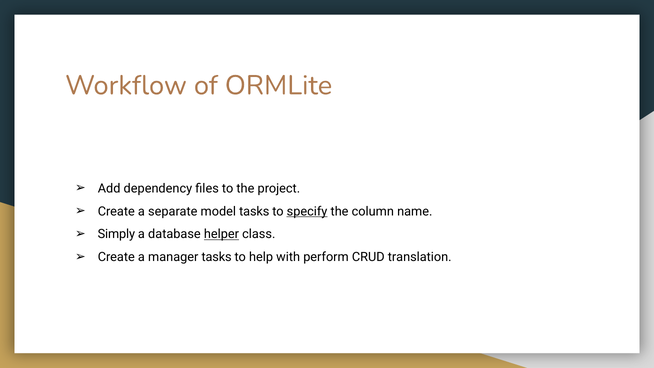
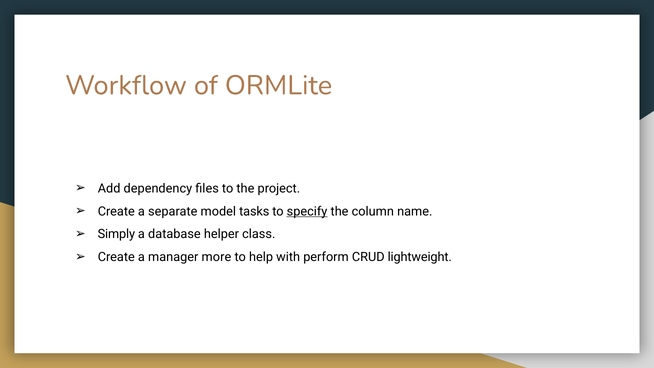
helper underline: present -> none (221, 234)
manager tasks: tasks -> more (216, 257)
translation: translation -> lightweight (420, 257)
